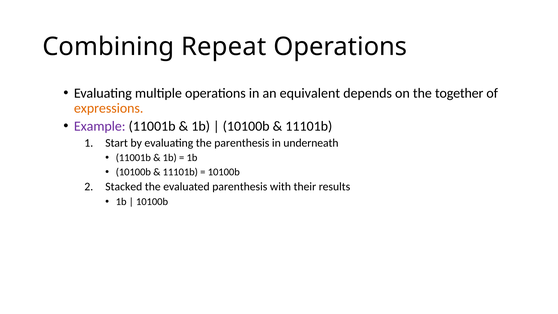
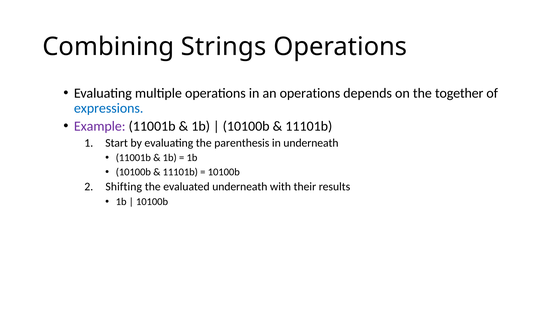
Repeat: Repeat -> Strings (224, 47)
an equivalent: equivalent -> operations (310, 93)
expressions colour: orange -> blue (109, 108)
Stacked: Stacked -> Shifting (124, 187)
evaluated parenthesis: parenthesis -> underneath (240, 187)
